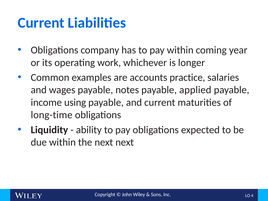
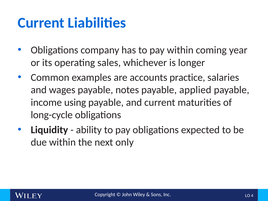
work: work -> sales (109, 63)
long-time: long-time -> long-cycle (52, 115)
next next: next -> only (125, 142)
